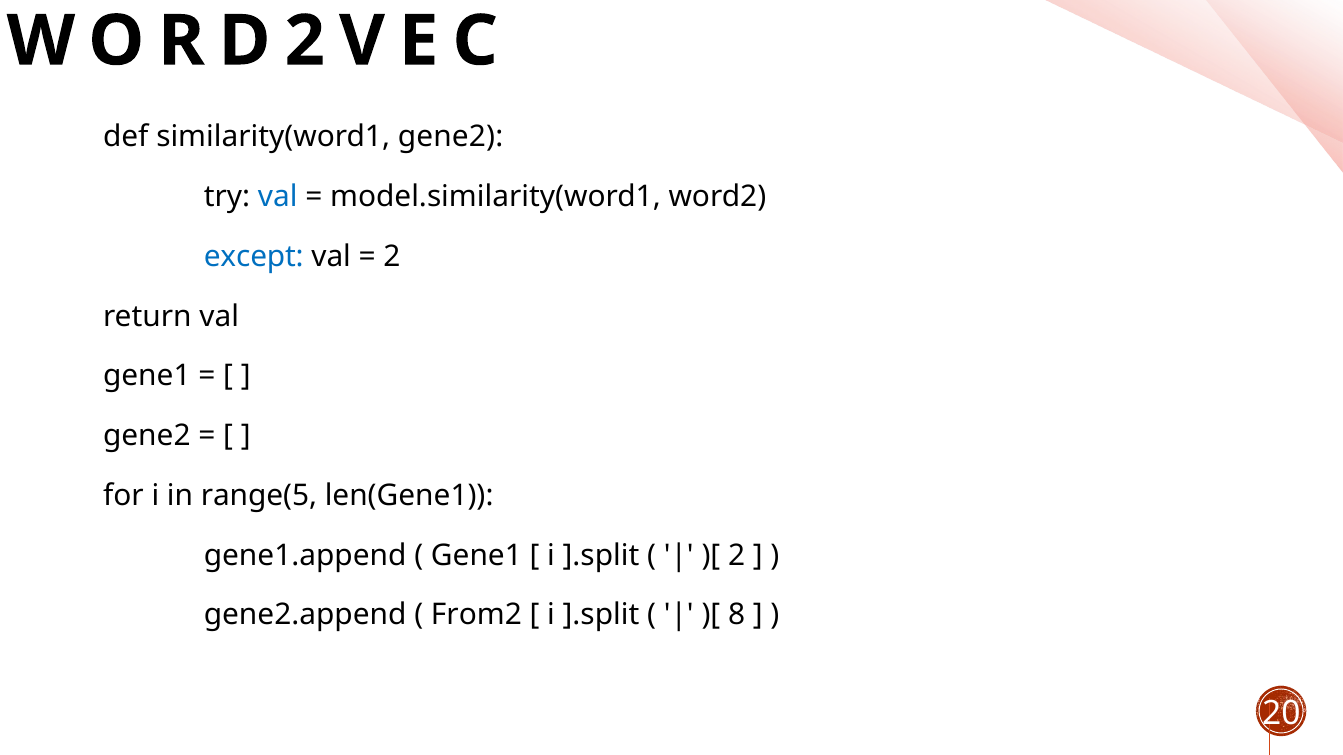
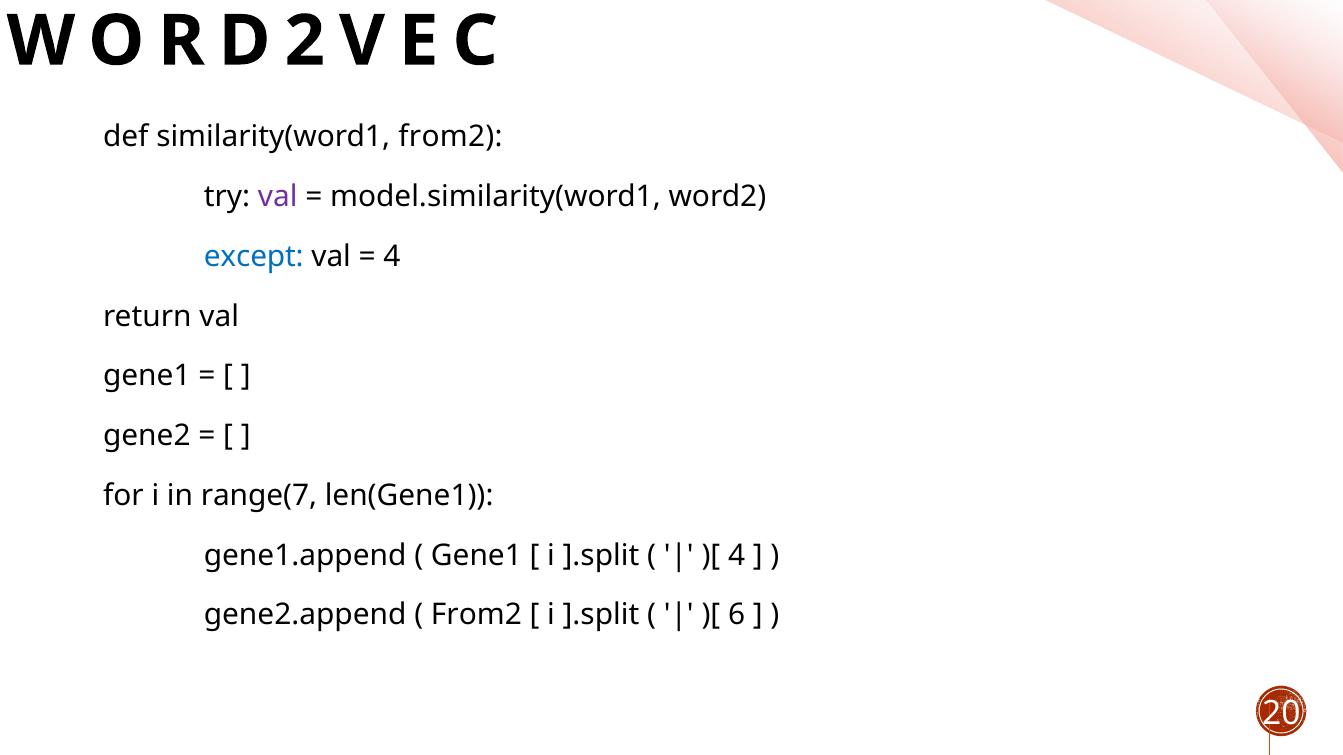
similarity(word1 gene2: gene2 -> from2 (451, 137)
val colour: blue -> purple (278, 197)
2: 2 -> 4 (392, 257)
range(5: range(5 -> range(7 (259, 496)
2: 2 -> 4 (737, 556)
8: 8 -> 6 (737, 615)
